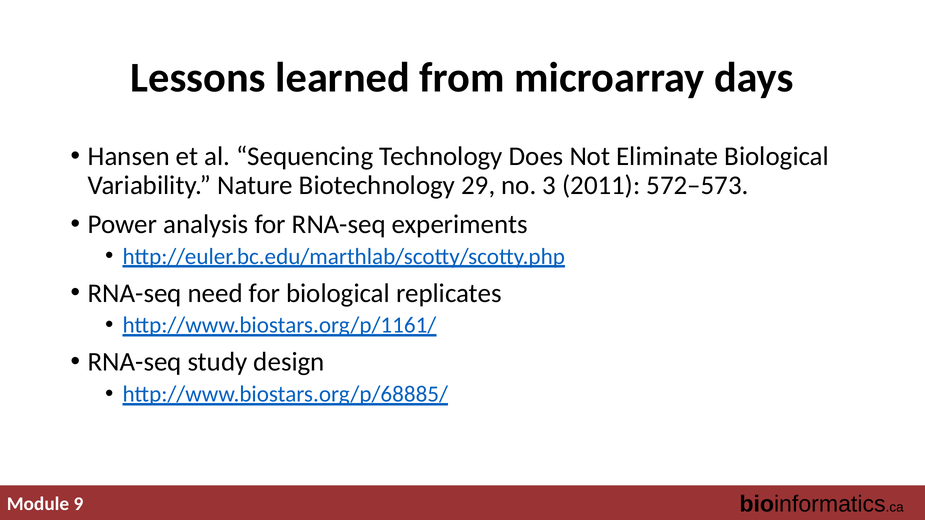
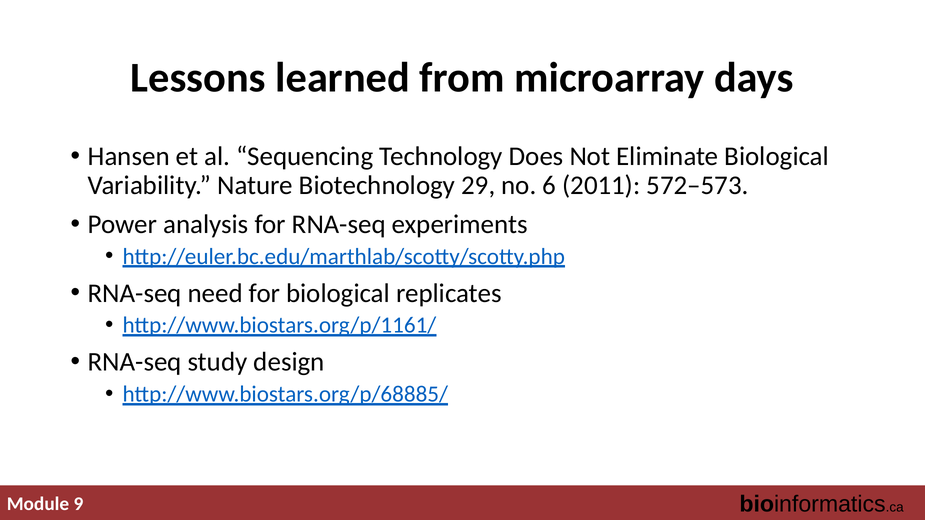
3: 3 -> 6 (549, 186)
